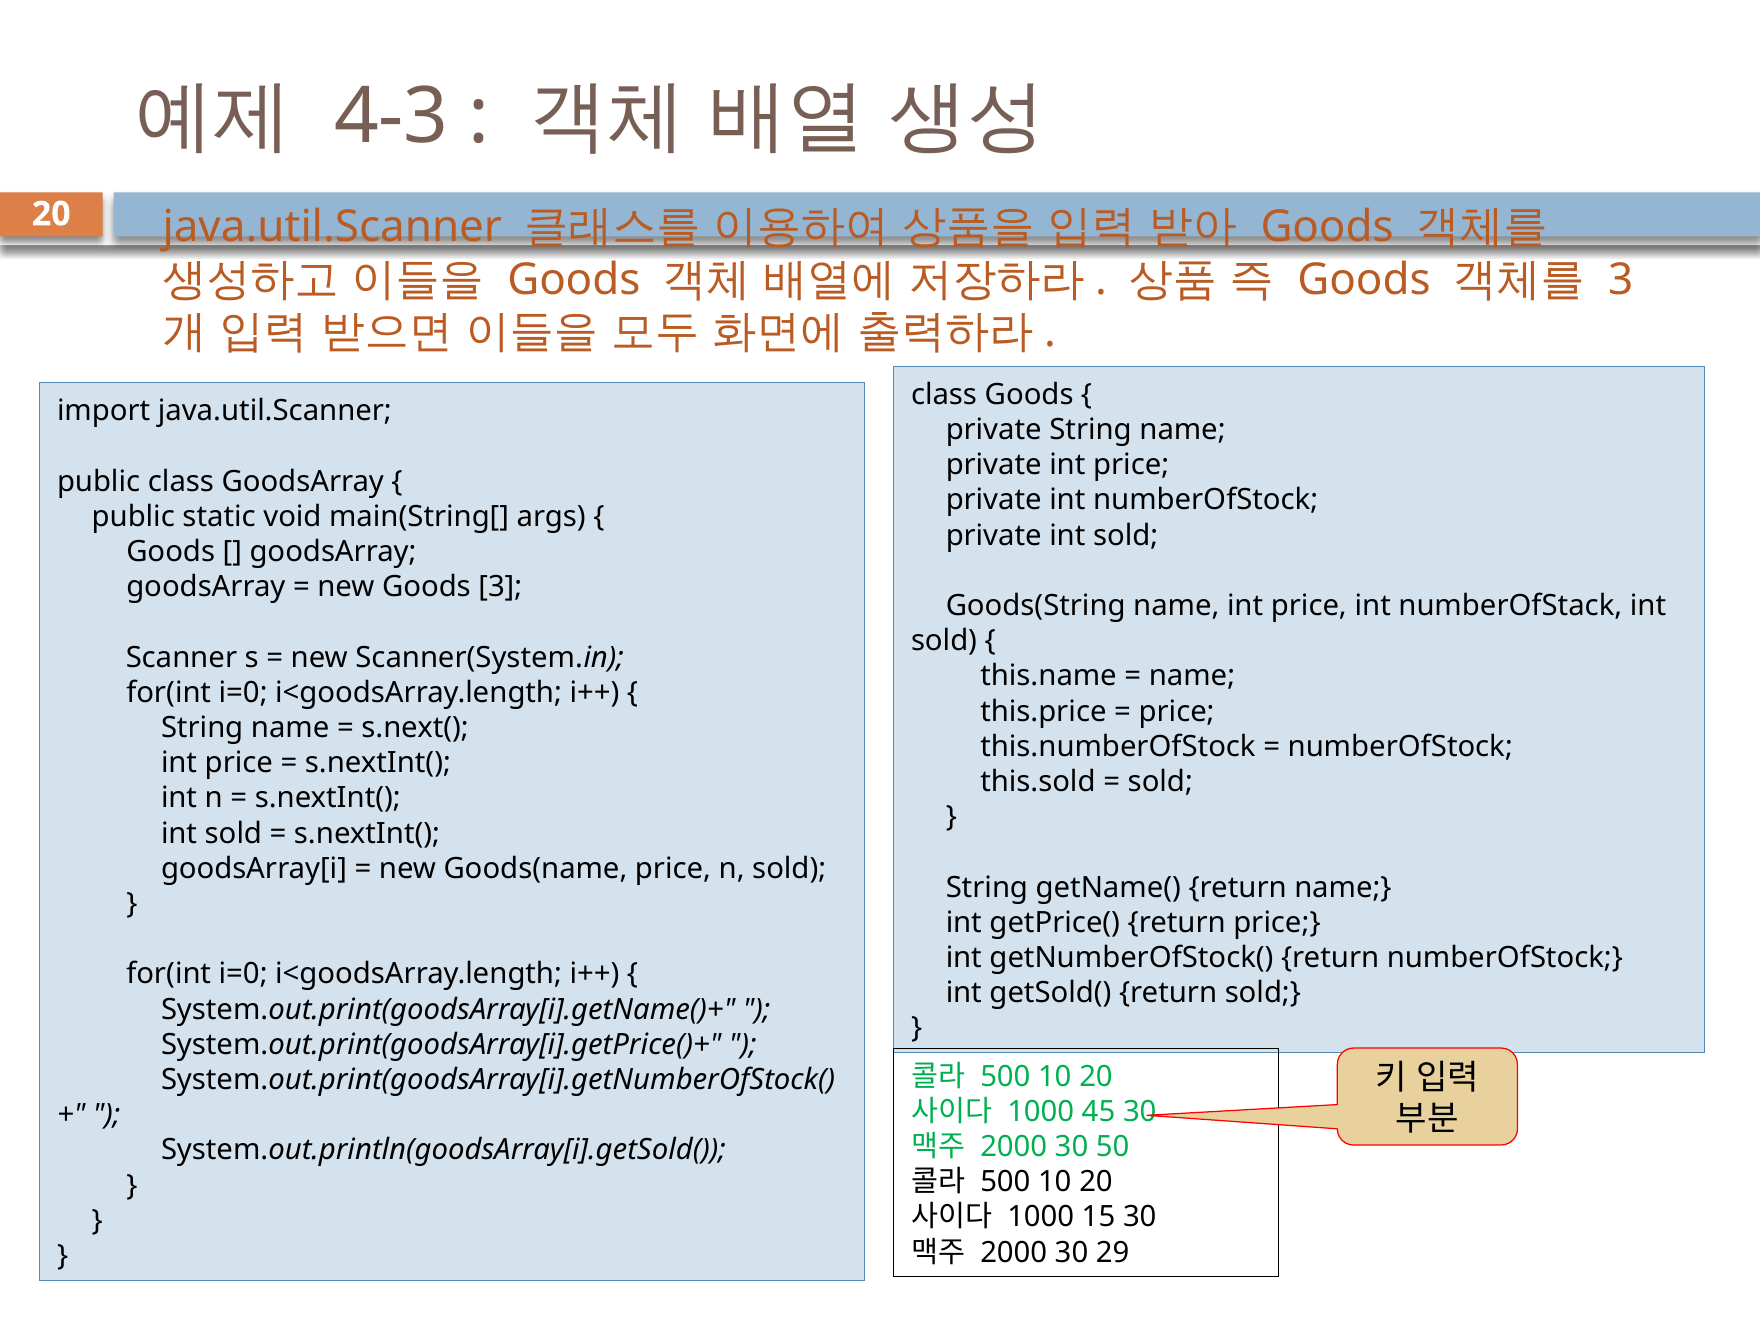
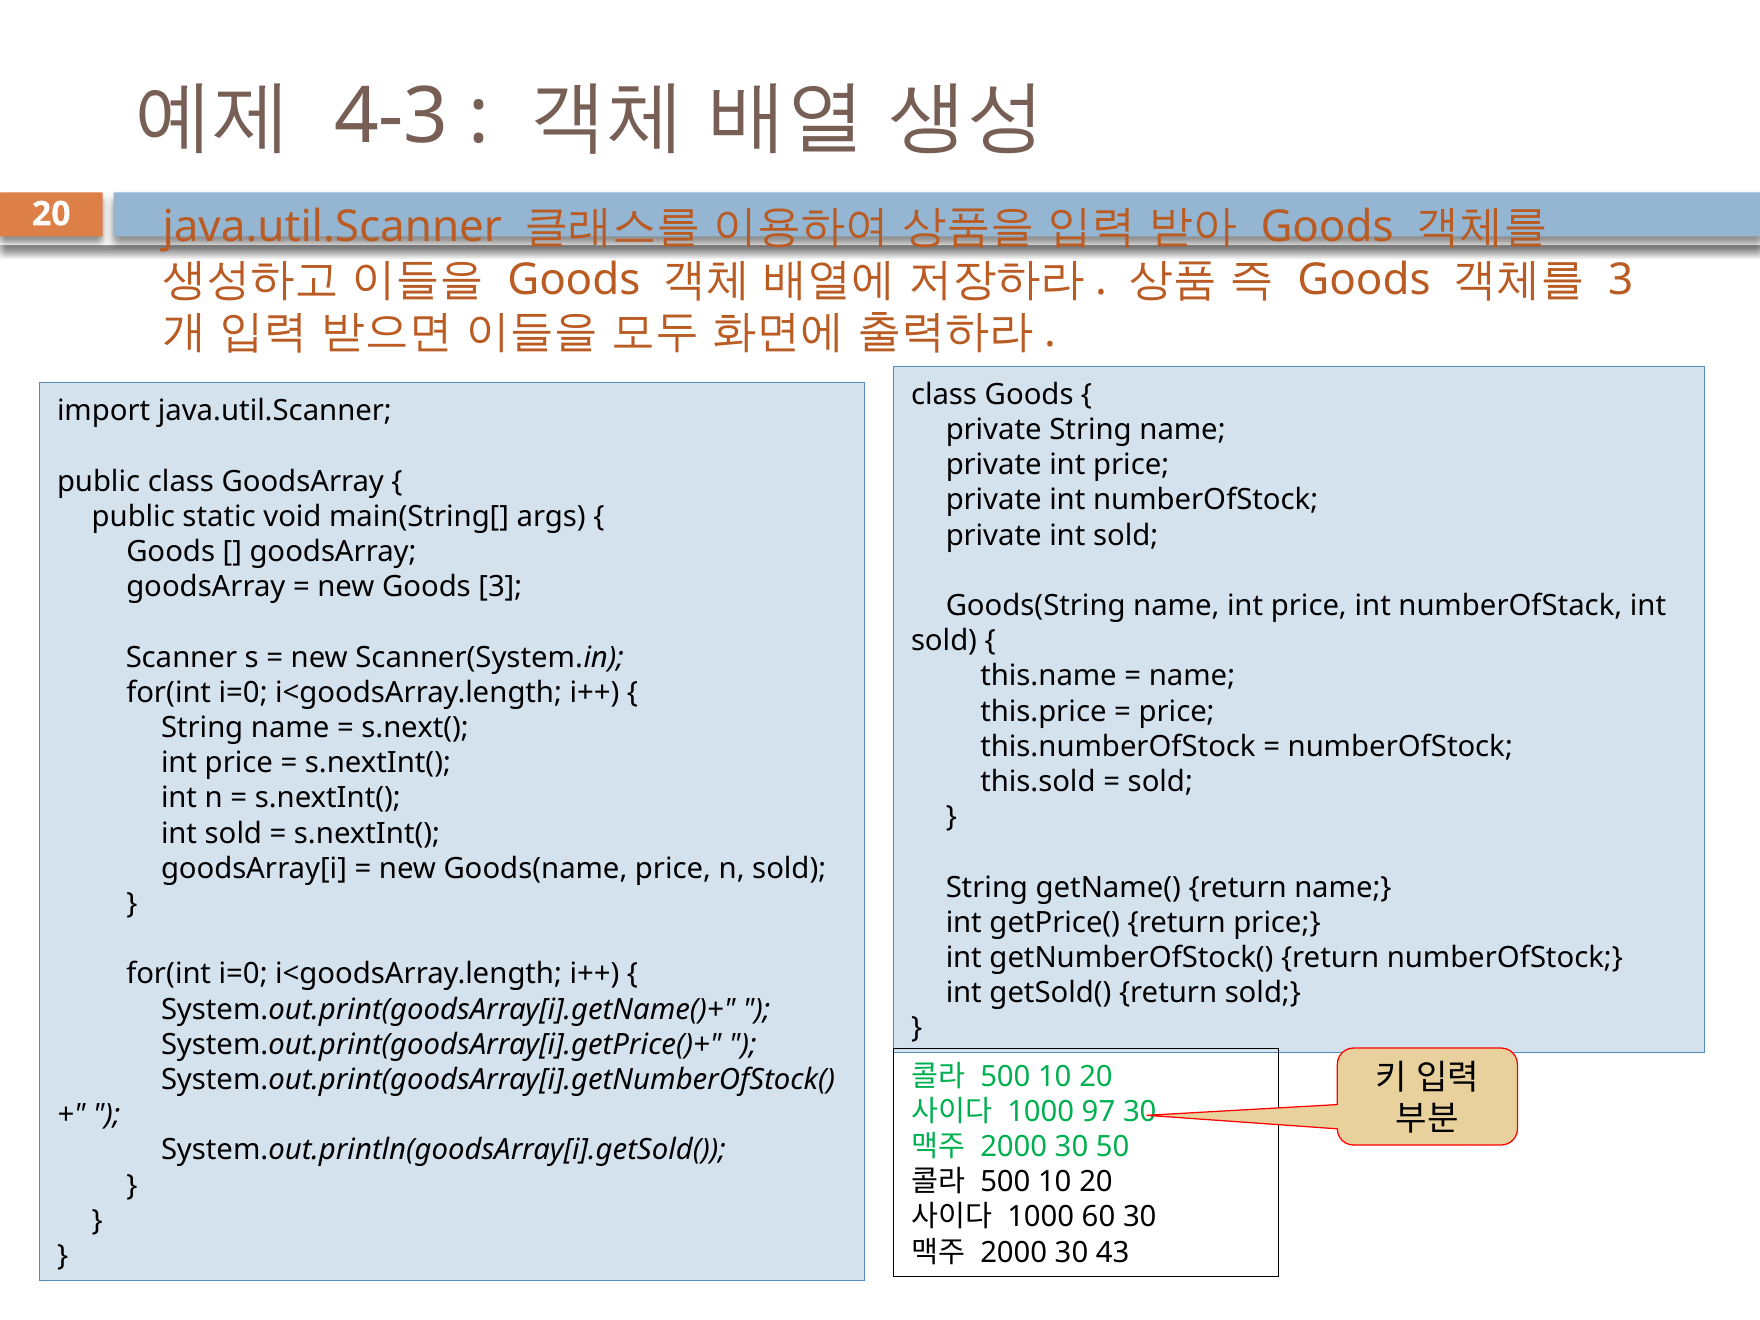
45: 45 -> 97 (1099, 1112)
15: 15 -> 60 (1099, 1217)
29: 29 -> 43 (1113, 1252)
